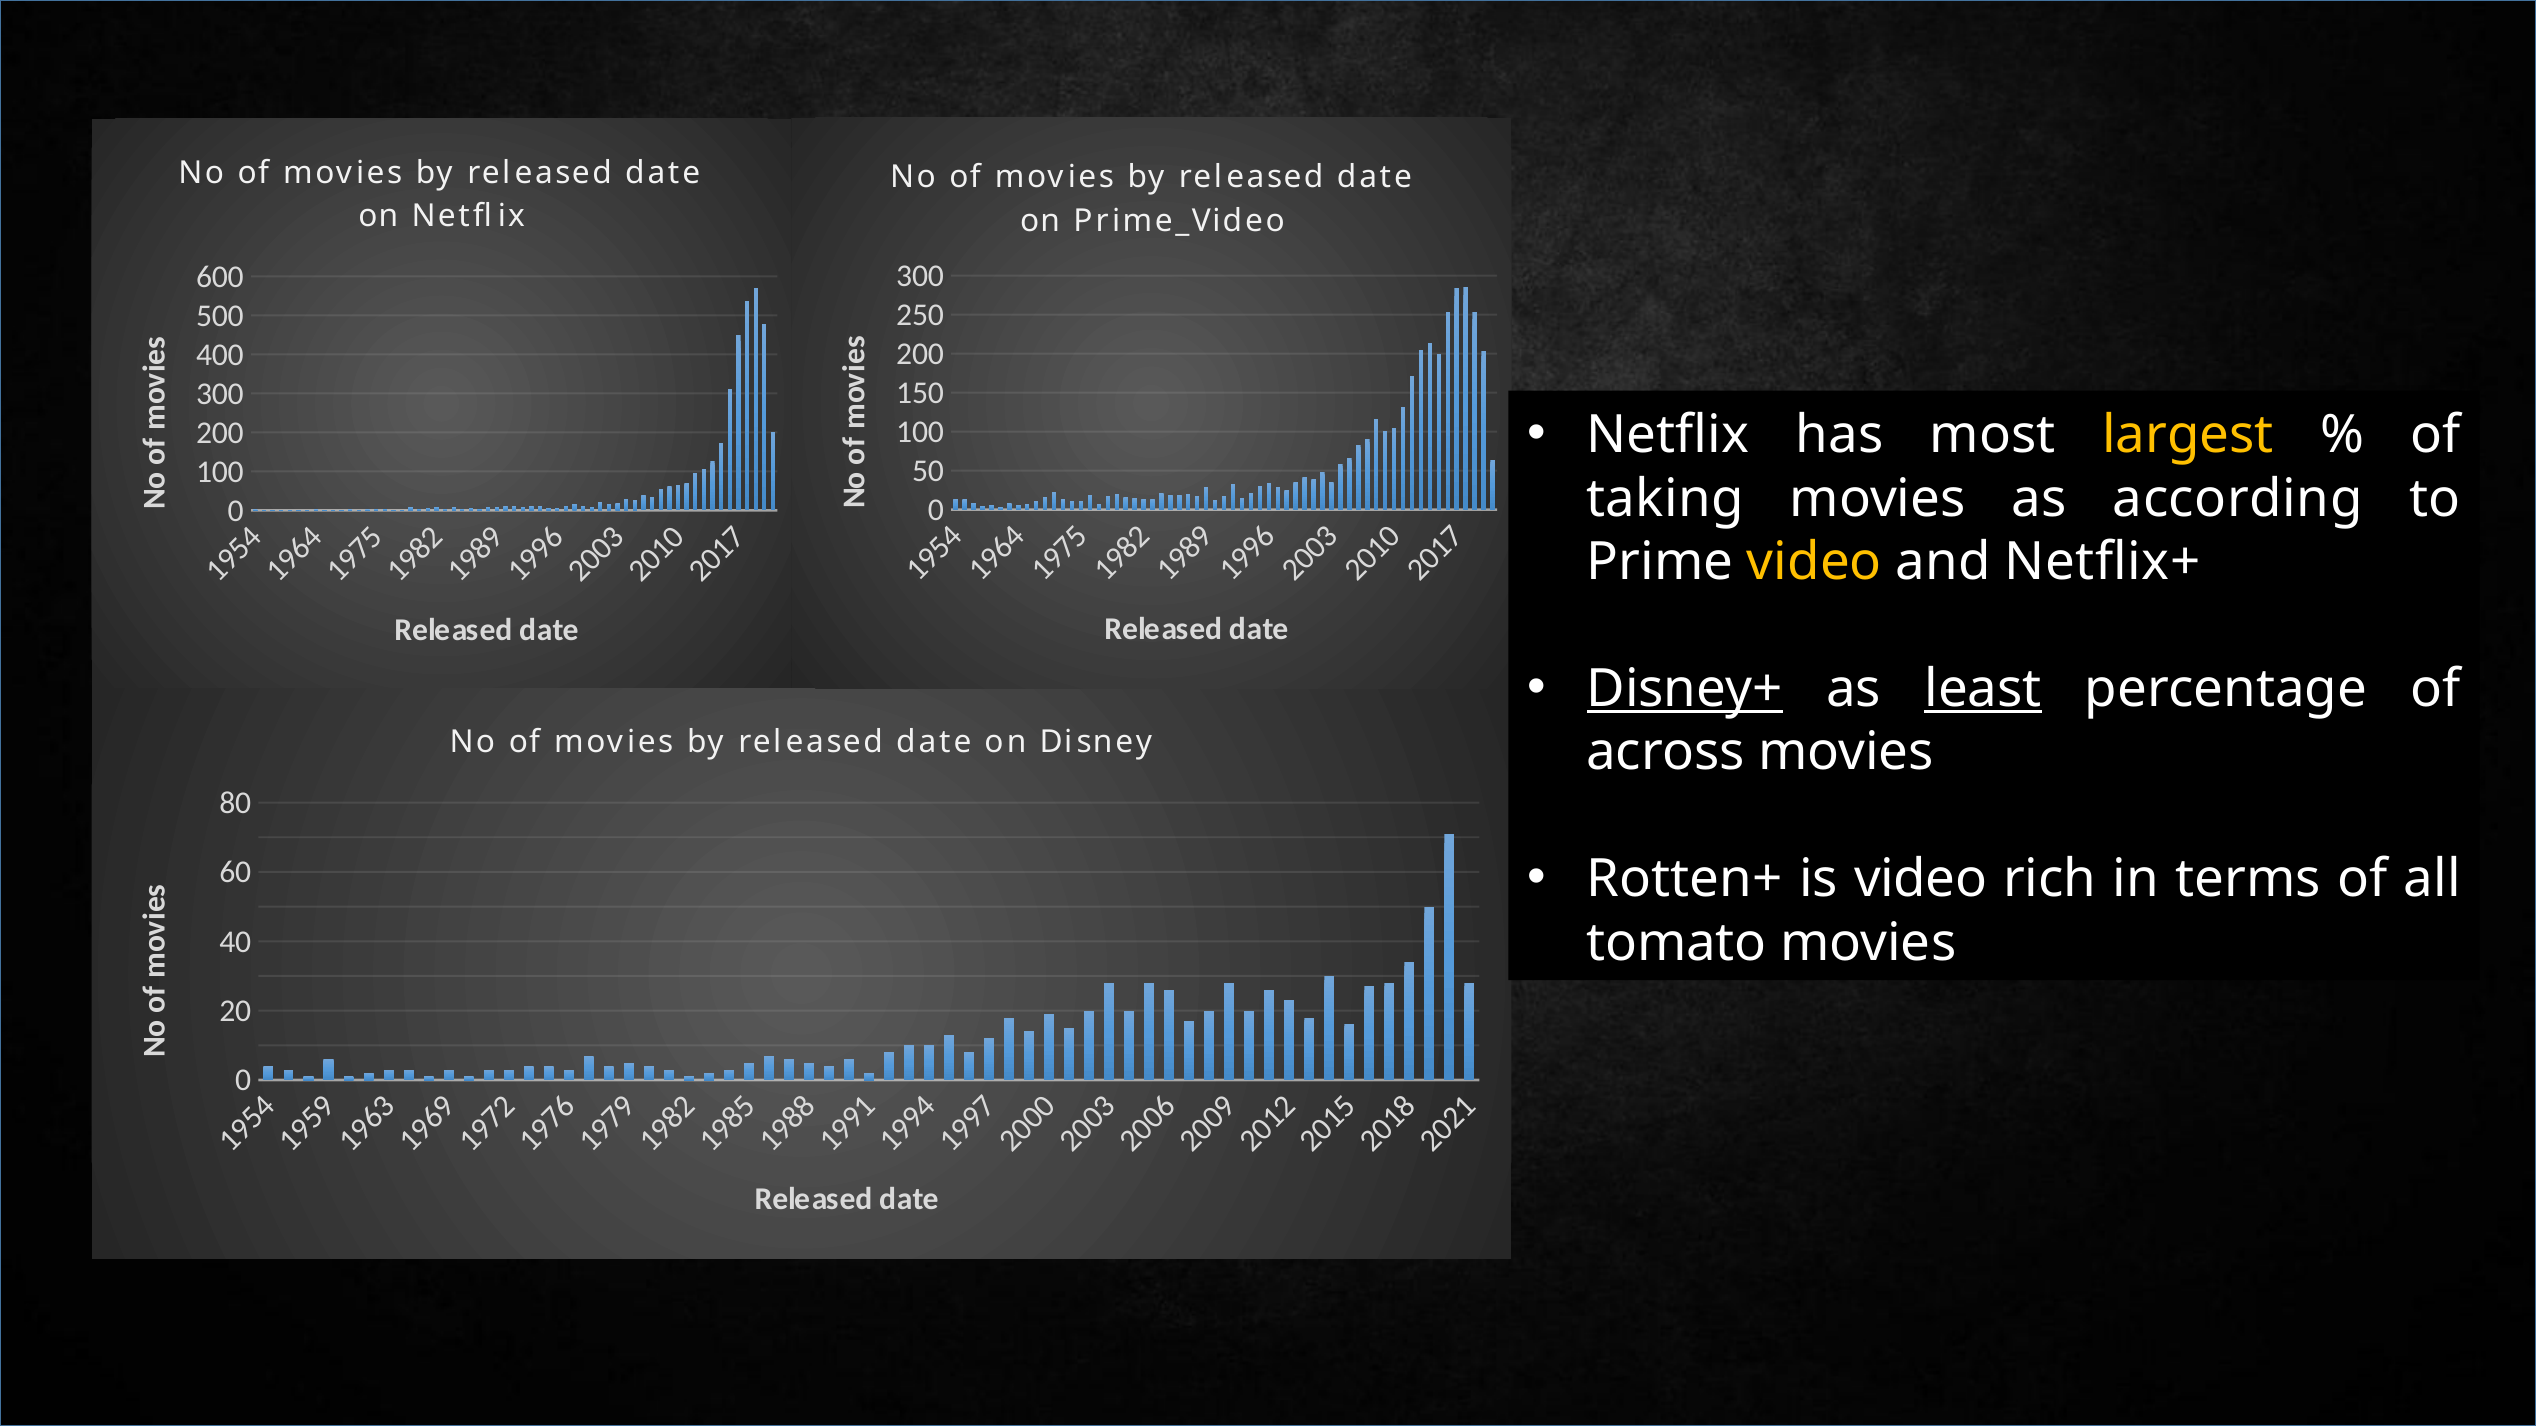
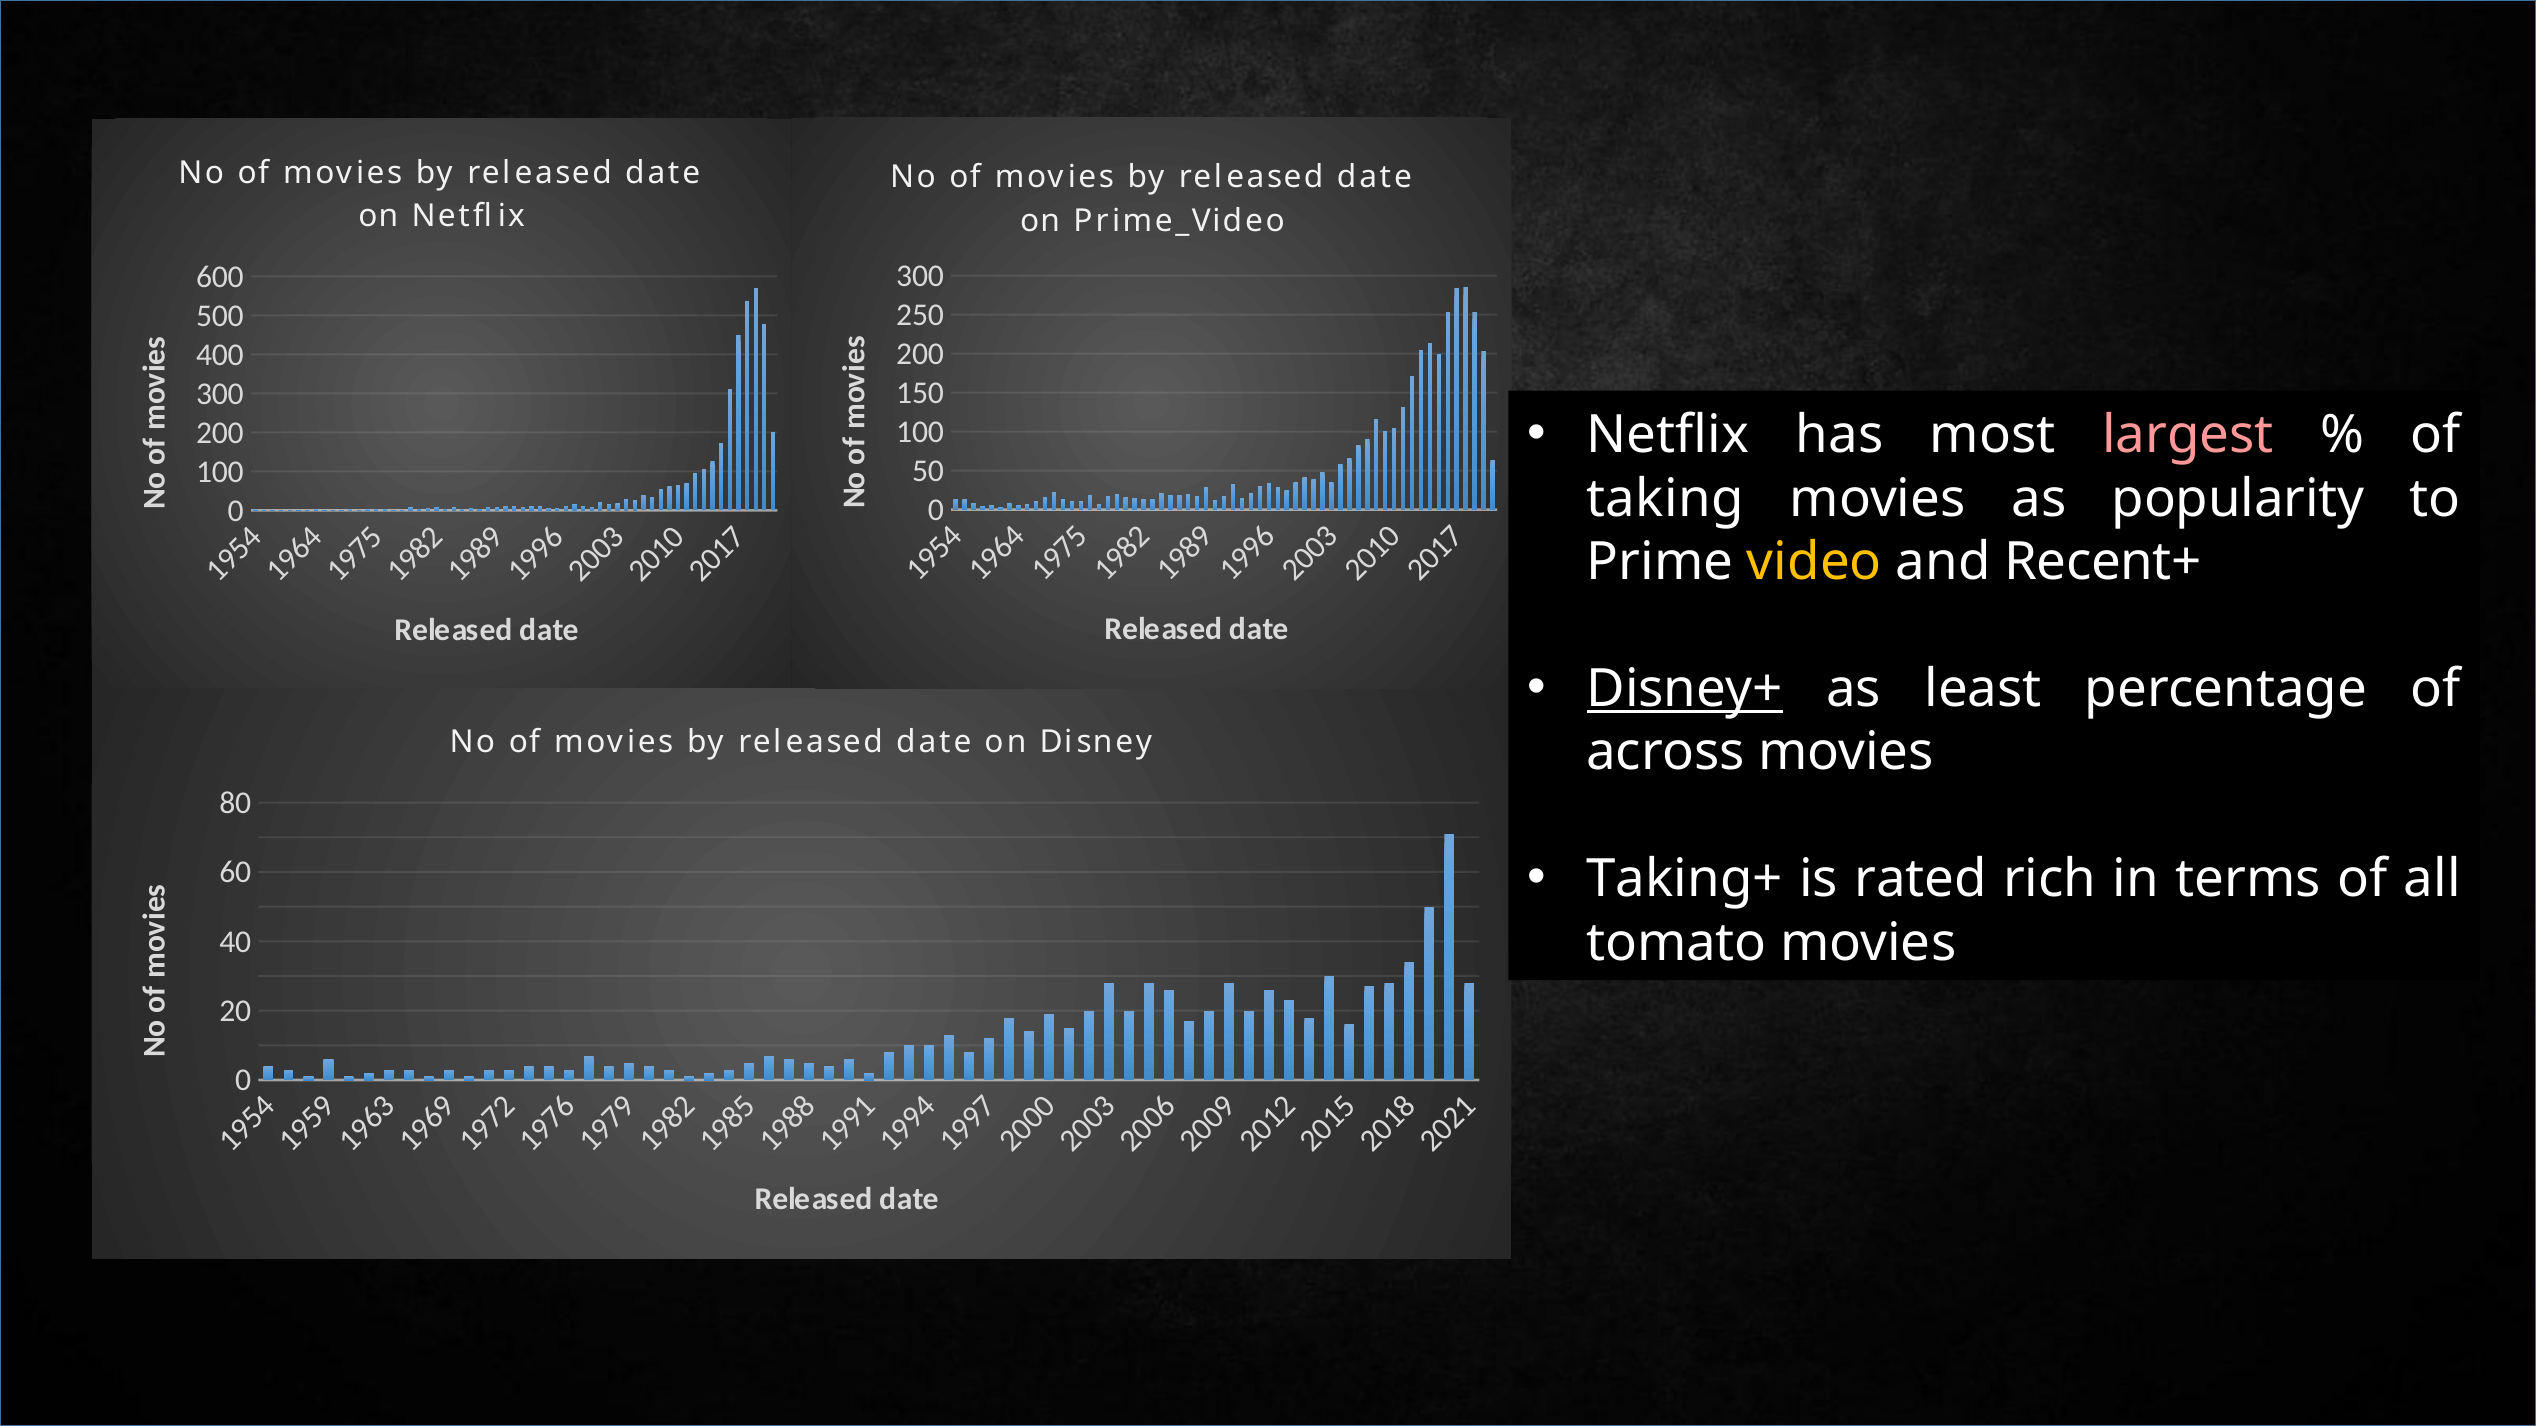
largest colour: yellow -> pink (2188, 436)
according: according -> popularity (2238, 499)
Netflix+: Netflix+ -> Recent+ (2103, 563)
least underline: present -> none (1983, 689)
Rotten+: Rotten+ -> Taking+ (1685, 880)
is video: video -> rated (1921, 880)
